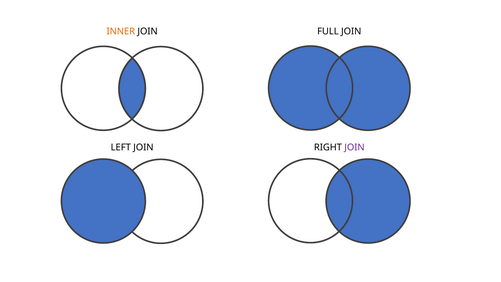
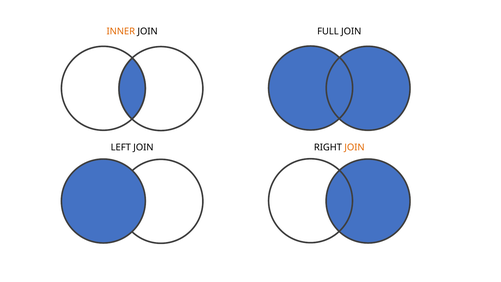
JOIN colour: purple -> orange (354, 147)
